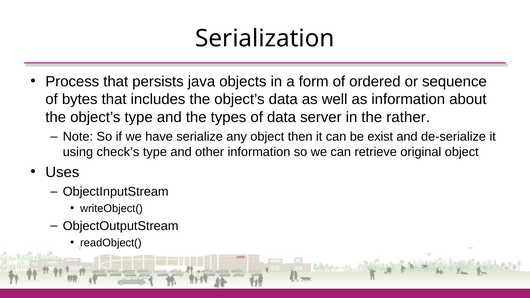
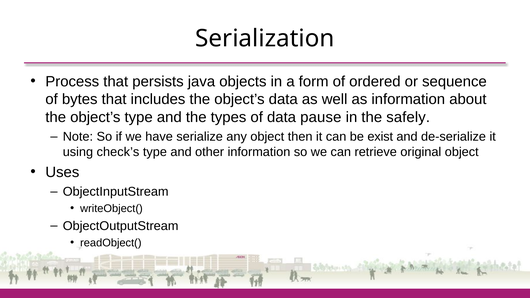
server: server -> pause (321, 117)
rather: rather -> safely (408, 117)
